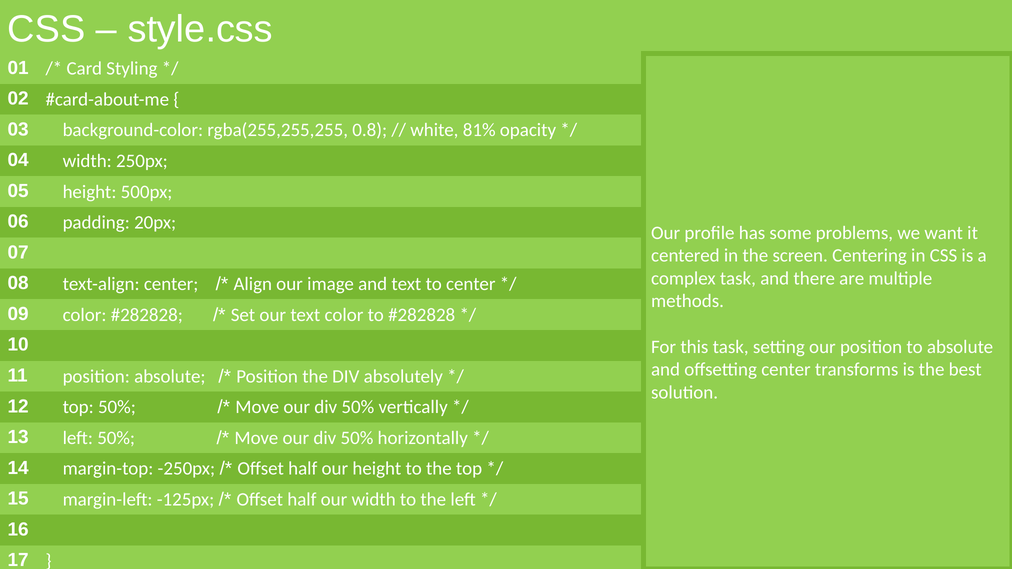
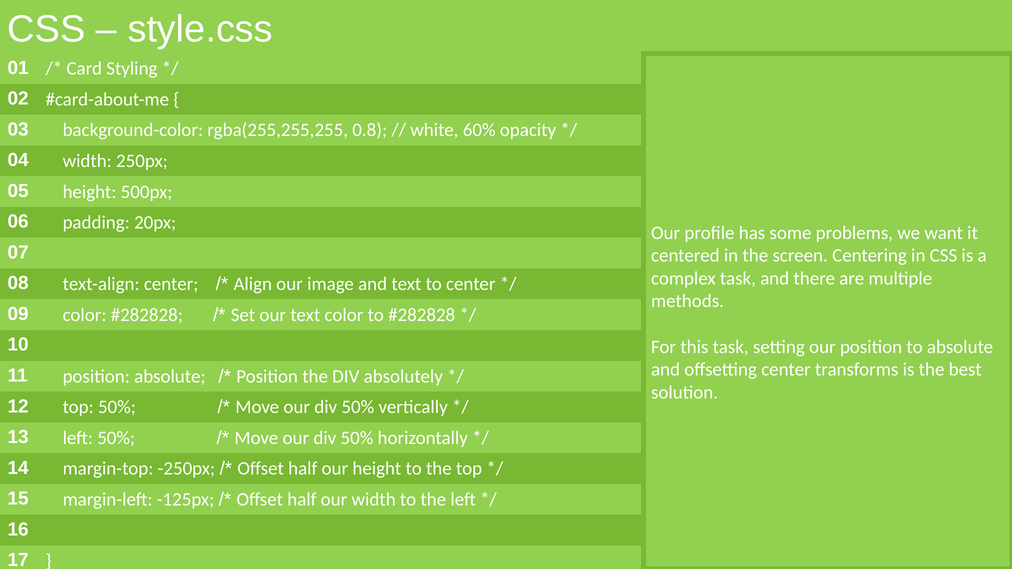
81%: 81% -> 60% (479, 130)
